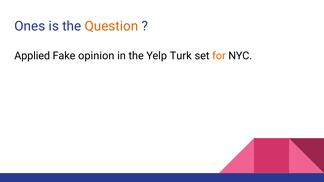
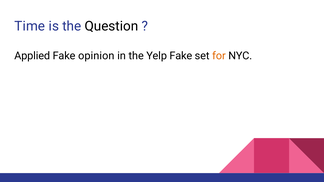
Ones: Ones -> Time (30, 26)
Question colour: orange -> black (111, 26)
Yelp Turk: Turk -> Fake (181, 56)
